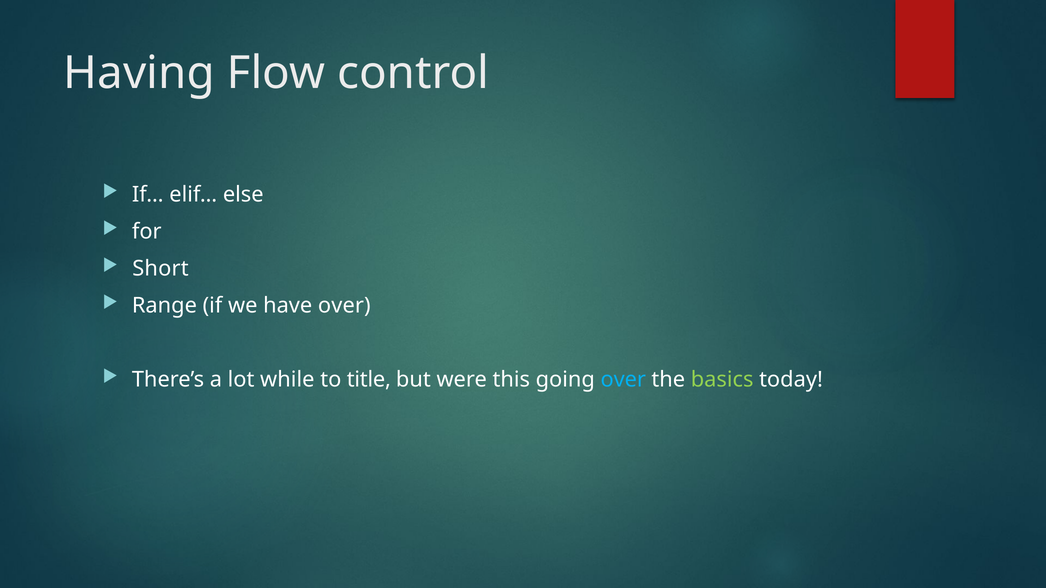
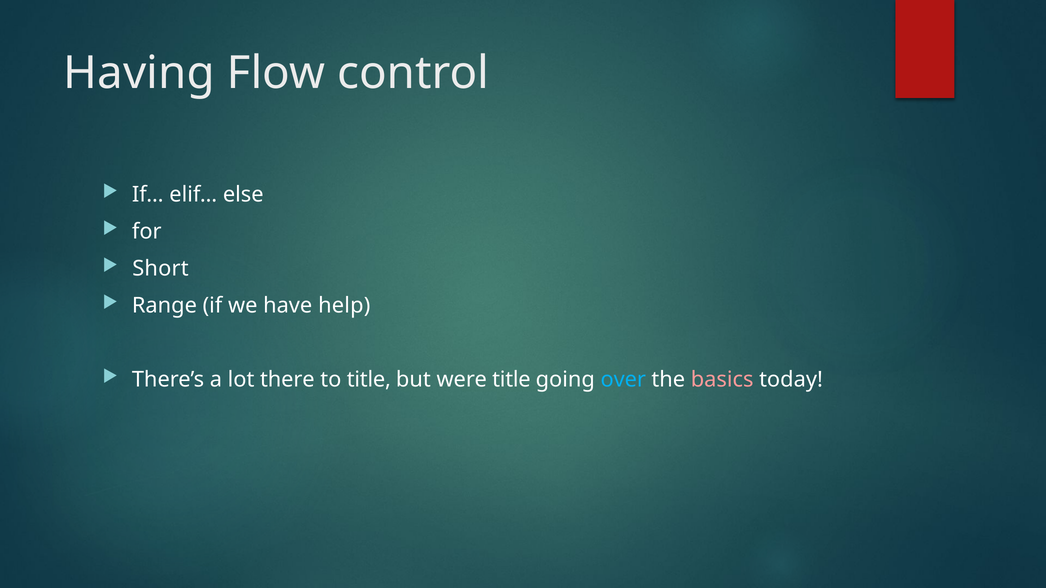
have over: over -> help (344, 306)
while: while -> there (287, 380)
were this: this -> title (511, 380)
basics colour: light green -> pink (722, 380)
